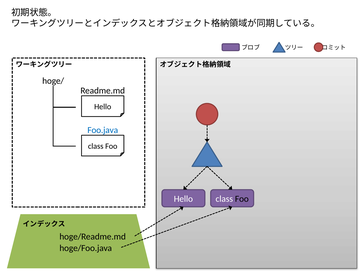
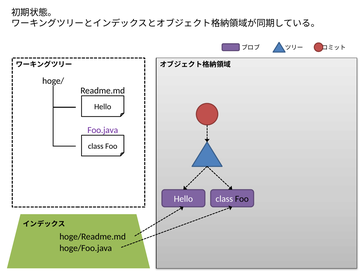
Foo.java colour: blue -> purple (103, 130)
